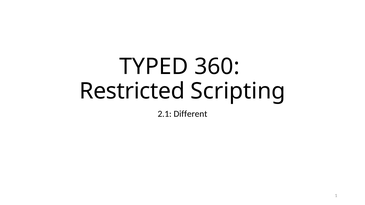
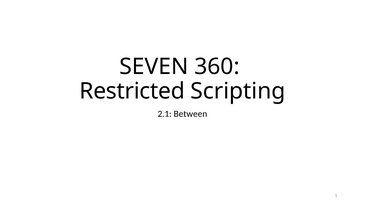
TYPED: TYPED -> SEVEN (154, 67)
Different: Different -> Between (190, 114)
